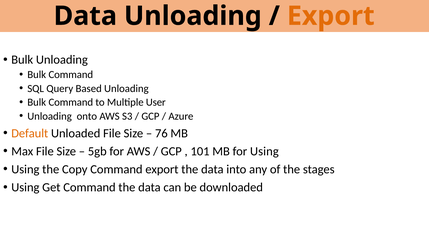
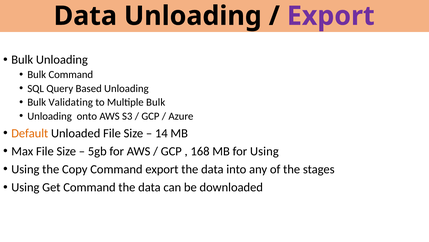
Export colour: orange -> purple (331, 16)
Command: Command -> Validating (71, 102)
Multiple User: User -> Bulk (156, 102)
76: 76 -> 14 (161, 133)
101: 101 -> 168 (200, 151)
